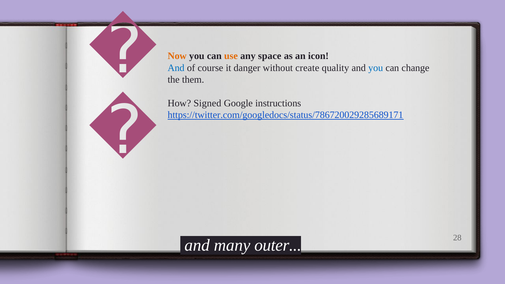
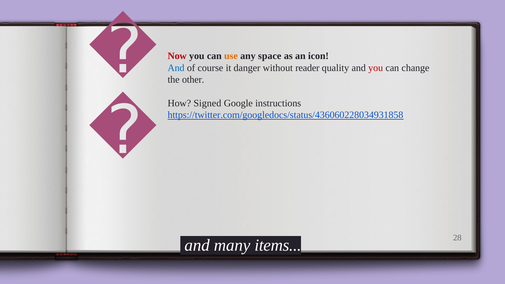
Now colour: orange -> red (177, 56)
create: create -> reader (307, 68)
you colour: blue -> red (376, 68)
them: them -> other (193, 80)
https://twitter.com/googledocs/status/786720029285689171: https://twitter.com/googledocs/status/786720029285689171 -> https://twitter.com/googledocs/status/436060228034931858 (285, 115)
outer: outer -> items (278, 245)
